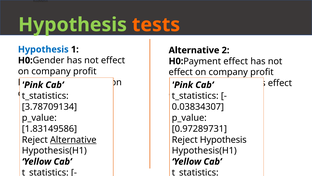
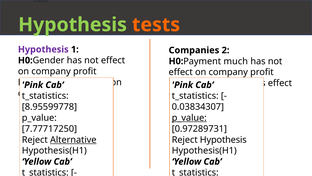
Hypothesis colour: blue -> purple (43, 49)
Alternative: Alternative -> Companies (194, 50)
effect: effect -> much (236, 61)
3.78709134: 3.78709134 -> 8.95599778 (49, 107)
p_value underline: none -> present (189, 118)
1.83149586: 1.83149586 -> 7.77717250 (49, 128)
